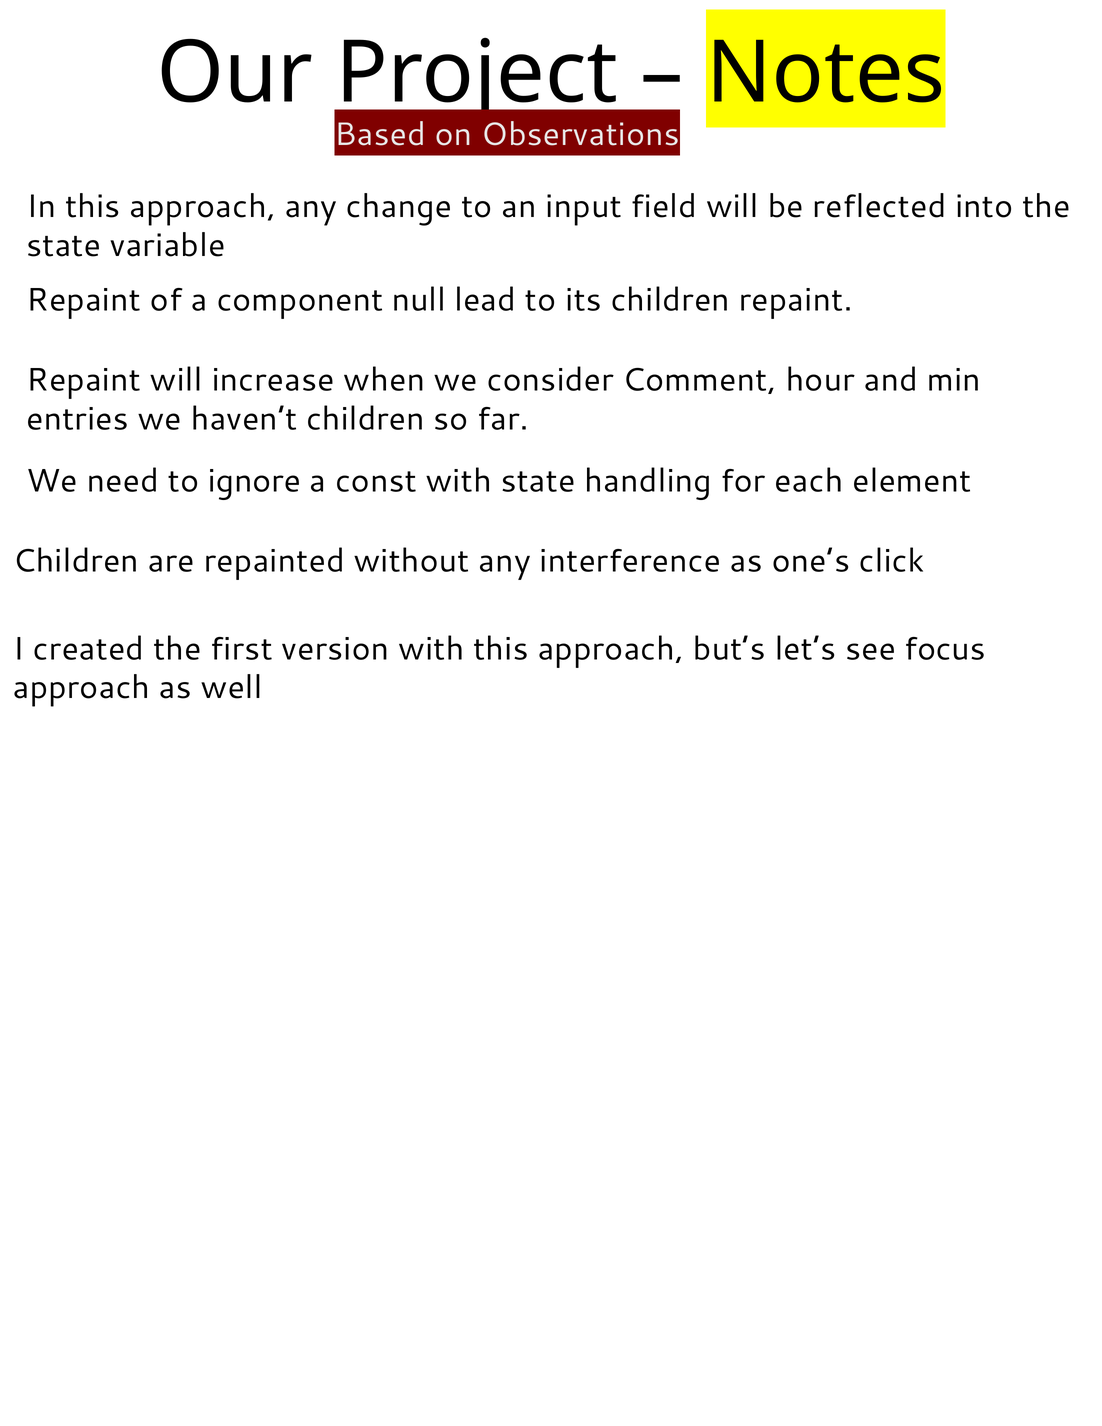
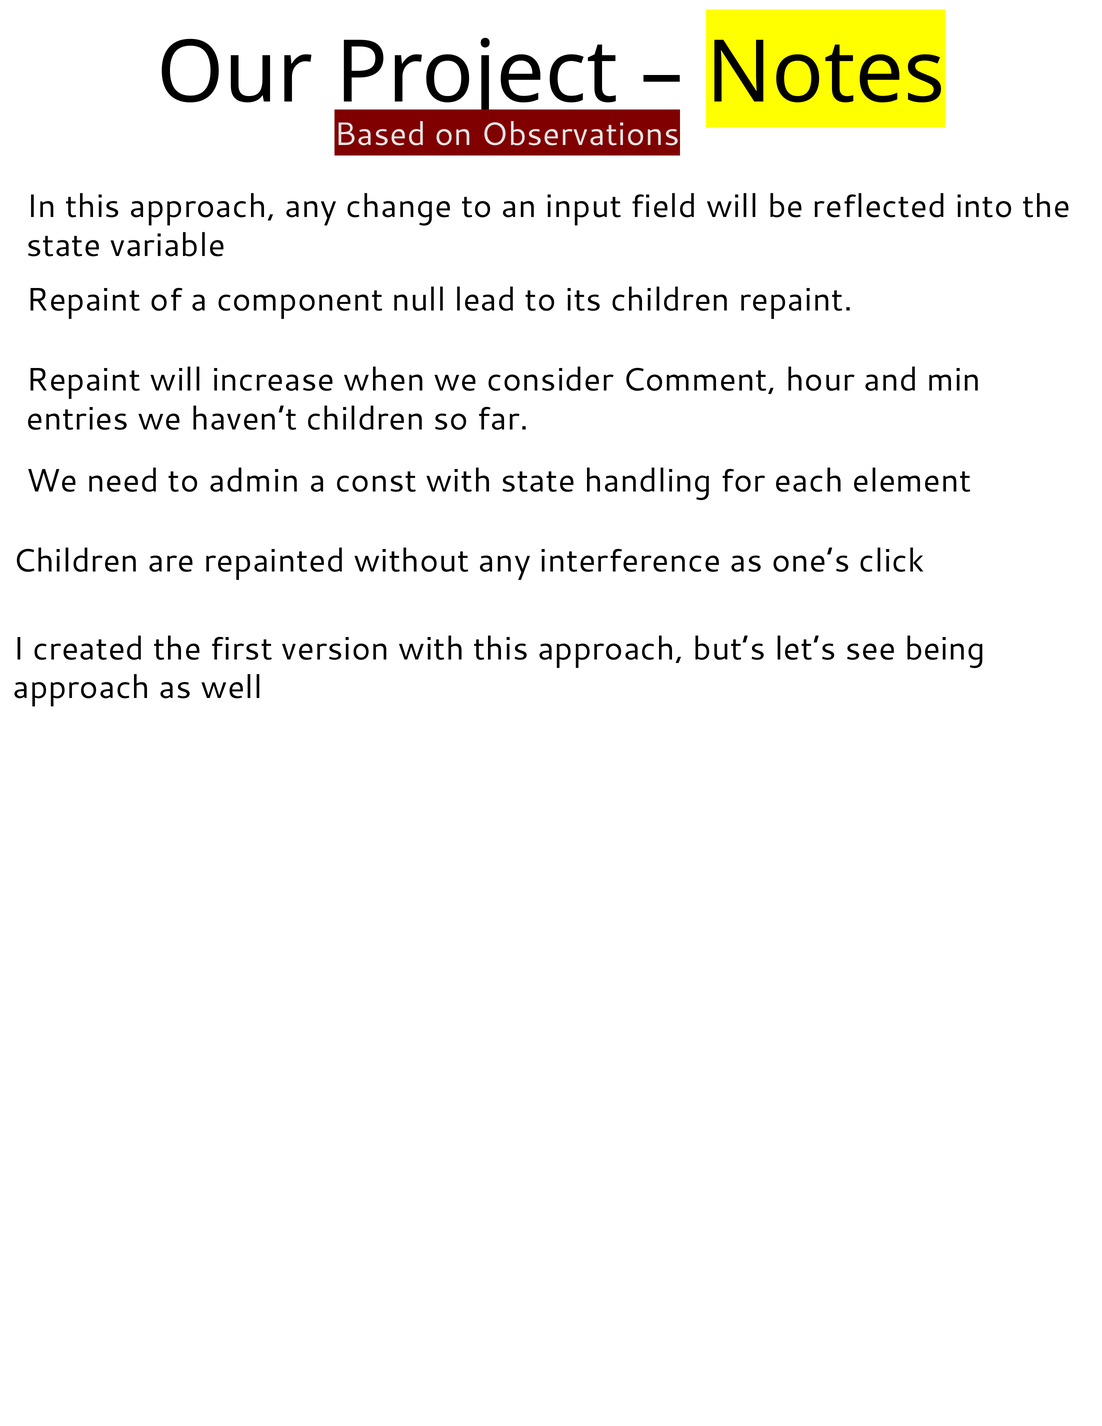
ignore: ignore -> admin (254, 481)
focus: focus -> being (945, 649)
